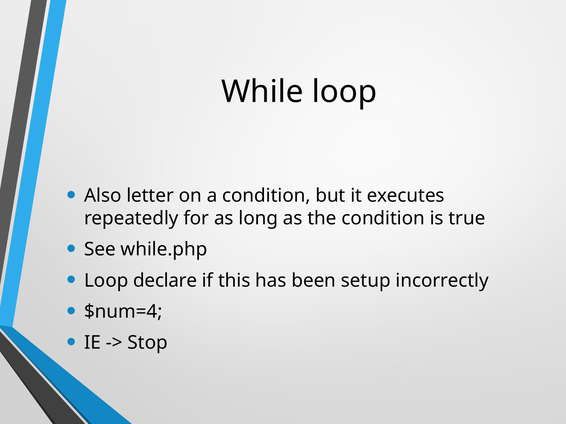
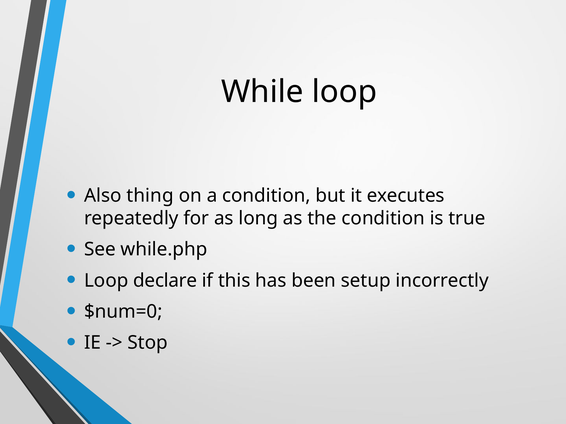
letter: letter -> thing (150, 196)
$num=4: $num=4 -> $num=0 (123, 312)
